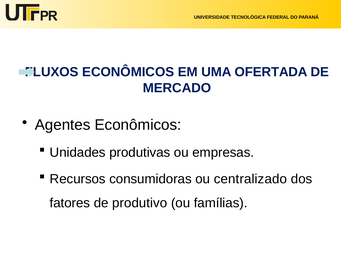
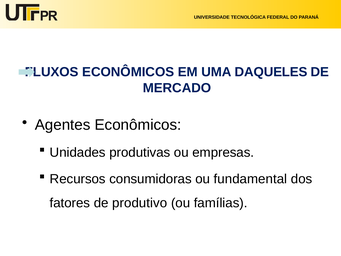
OFERTADA: OFERTADA -> DAQUELES (271, 72)
centralizado: centralizado -> fundamental (250, 179)
